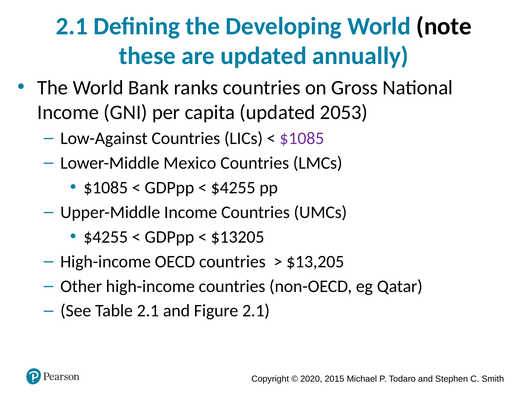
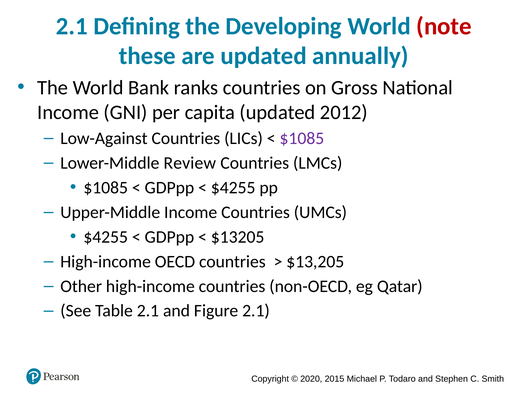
note colour: black -> red (444, 26)
2053: 2053 -> 2012 (344, 112)
Mexico: Mexico -> Review (190, 163)
